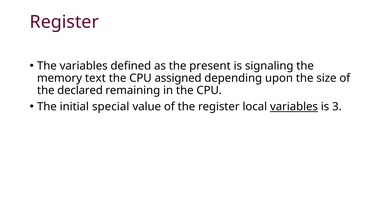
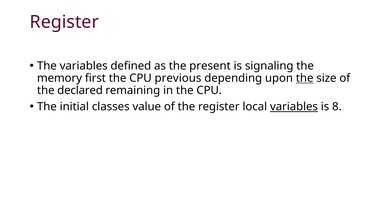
text: text -> first (95, 78)
assigned: assigned -> previous (178, 78)
the underline: none -> present (305, 78)
special: special -> classes (111, 107)
3: 3 -> 8 (337, 107)
